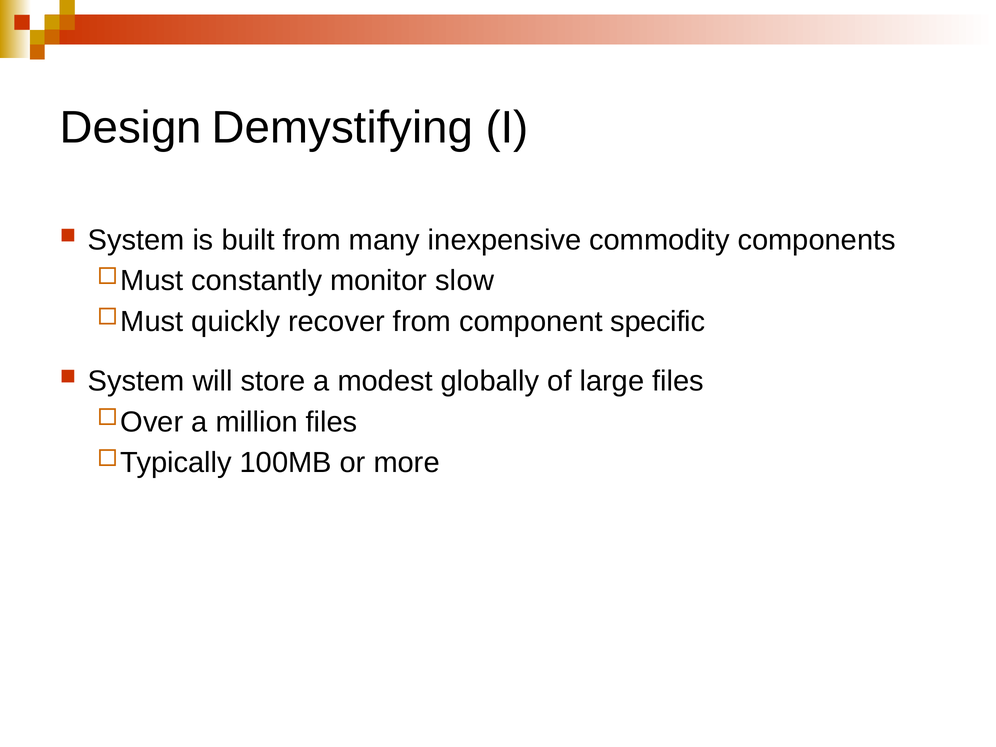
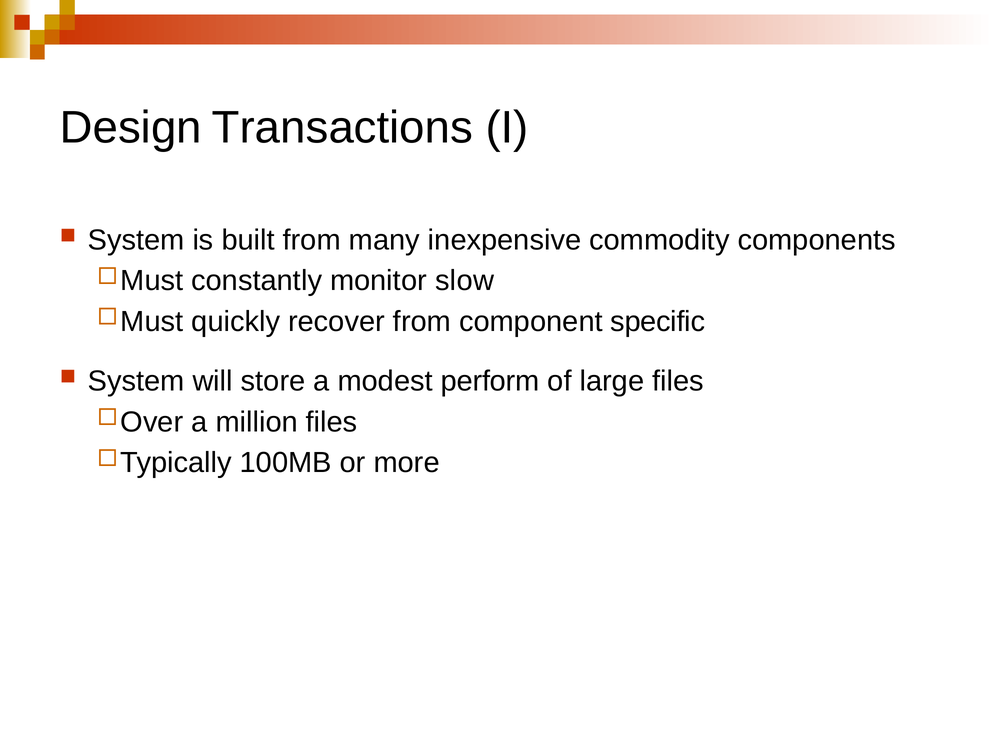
Demystifying: Demystifying -> Transactions (342, 128)
globally: globally -> perform (490, 381)
